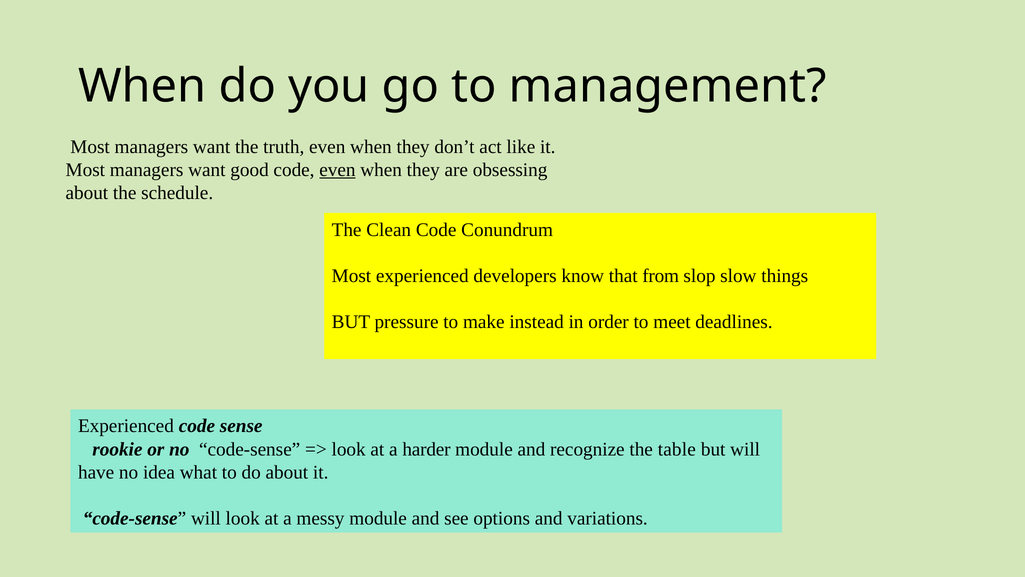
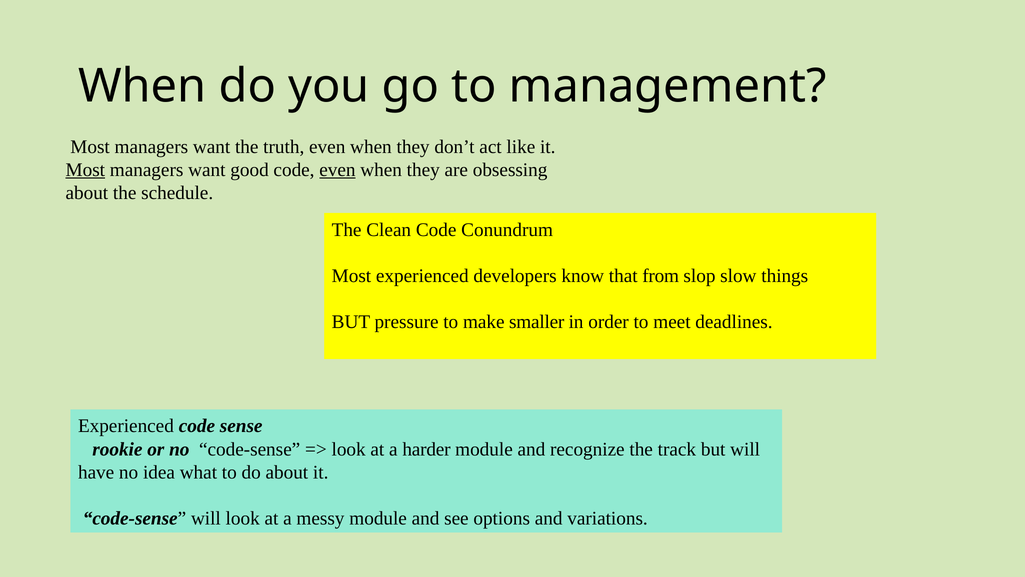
Most underline: none -> present (85, 170)
instead: instead -> smaller (537, 322)
table: table -> track (677, 449)
